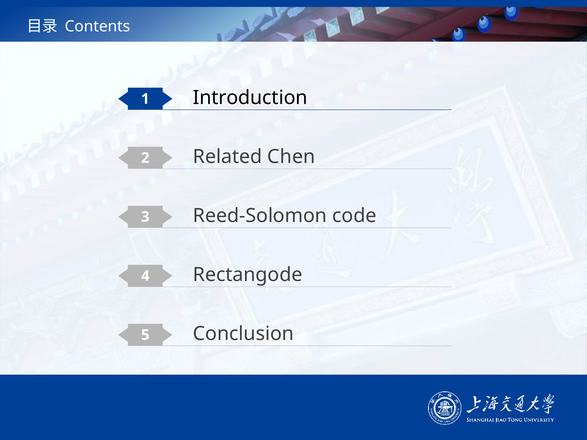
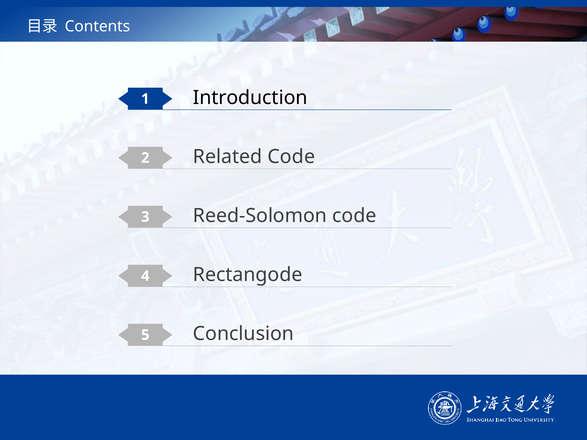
Related Chen: Chen -> Code (291, 157)
